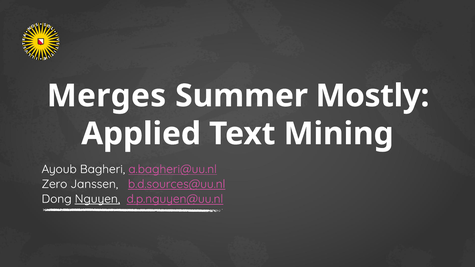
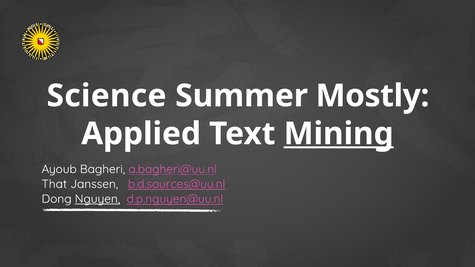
Merges: Merges -> Science (106, 96)
Mining underline: none -> present (339, 134)
Zero: Zero -> That (54, 184)
